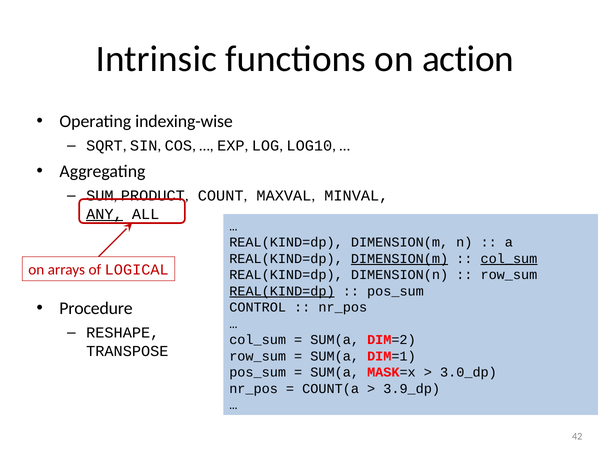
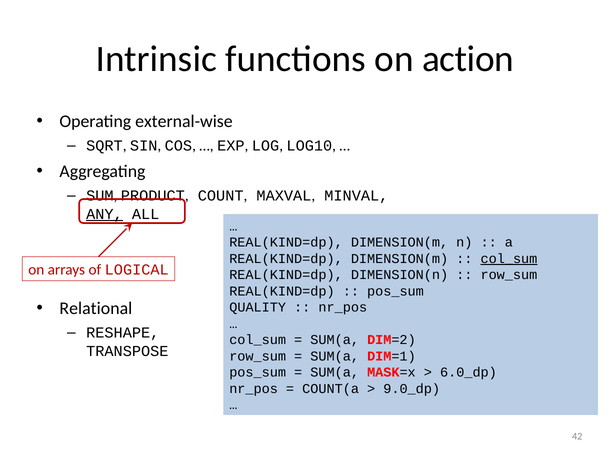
indexing-wise: indexing-wise -> external-wise (184, 122)
DIMENSION(m underline: present -> none (400, 259)
REAL(KIND=dp underline: present -> none (282, 291)
Procedure: Procedure -> Relational (96, 309)
CONTROL: CONTROL -> QUALITY (258, 308)
3.0_dp: 3.0_dp -> 6.0_dp (468, 373)
3.9_dp: 3.9_dp -> 9.0_dp (412, 389)
